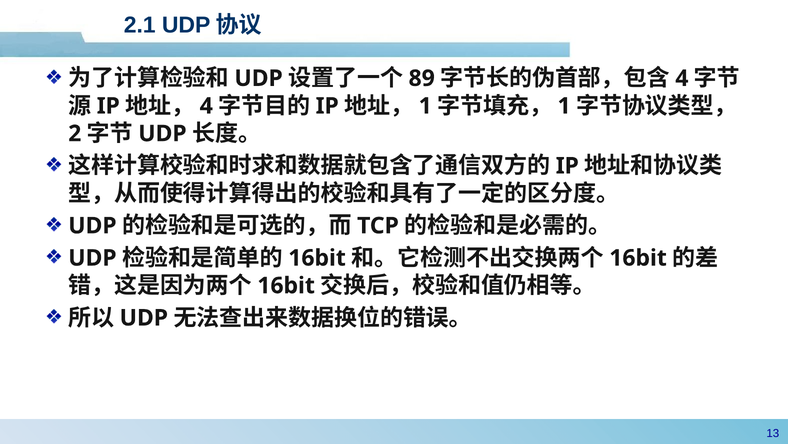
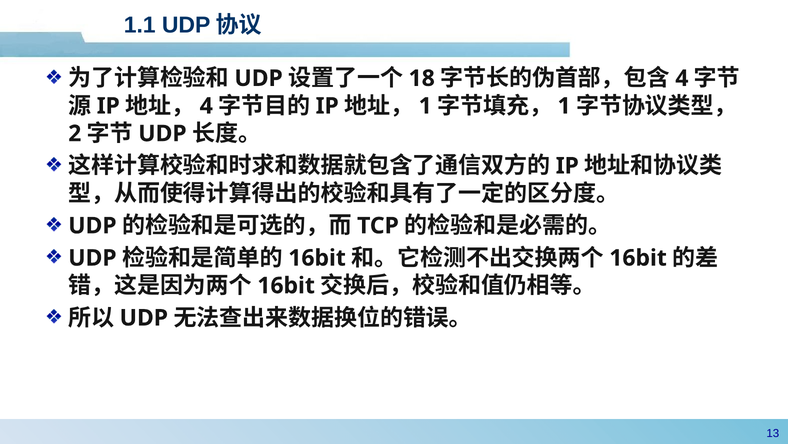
2.1: 2.1 -> 1.1 (140, 25)
89: 89 -> 18 (422, 78)
